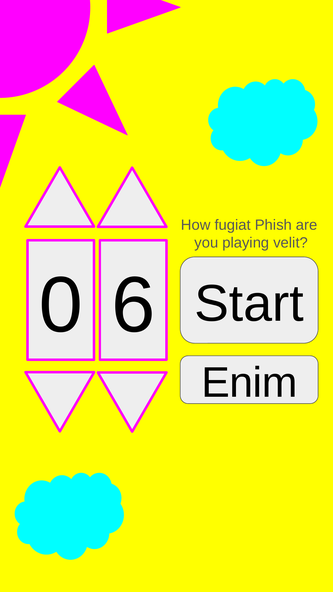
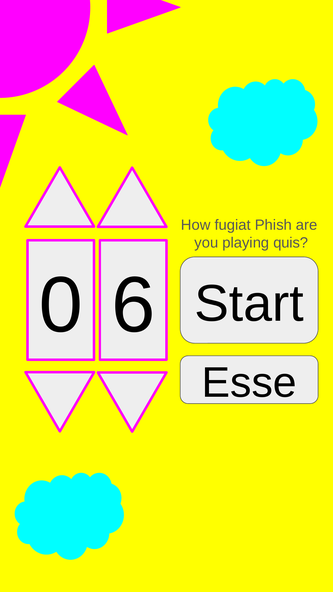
velit: velit -> quis (291, 243)
Enim: Enim -> Esse (249, 383)
